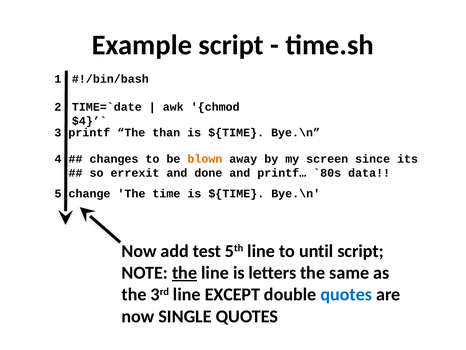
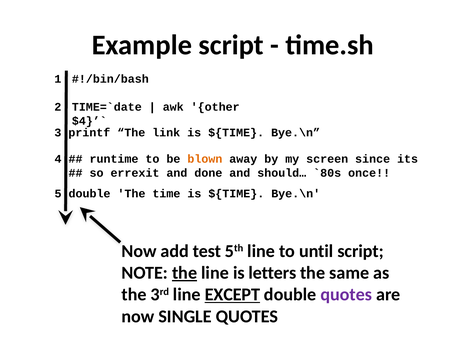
chmod: chmod -> other (215, 107)
than: than -> link (166, 133)
changes: changes -> runtime (114, 159)
printf…: printf… -> should… (282, 173)
data: data -> once (369, 173)
5 change: change -> double (90, 193)
EXCEPT underline: none -> present (232, 294)
quotes colour: blue -> purple (346, 294)
